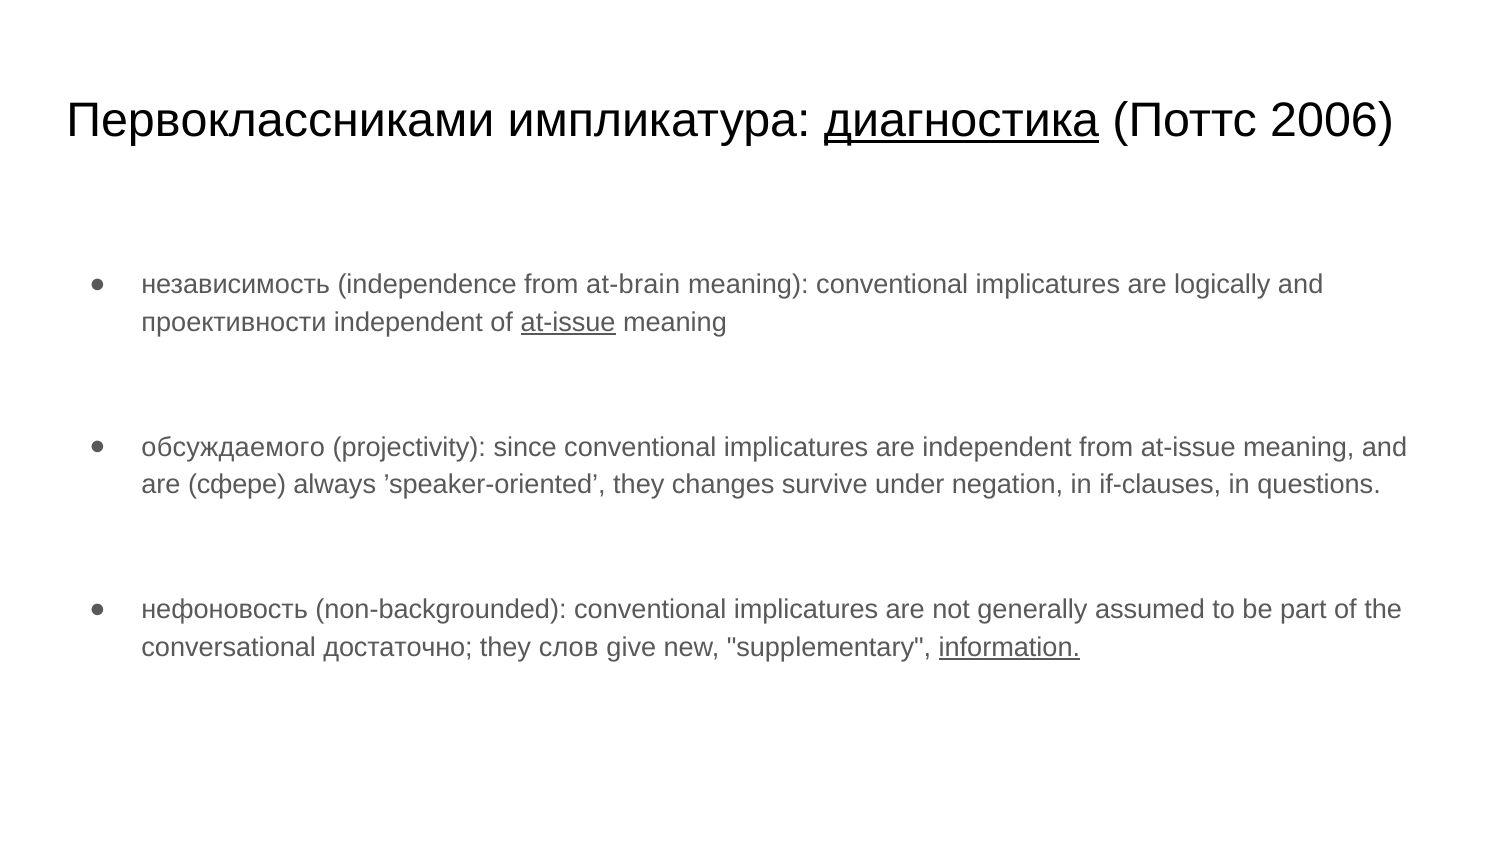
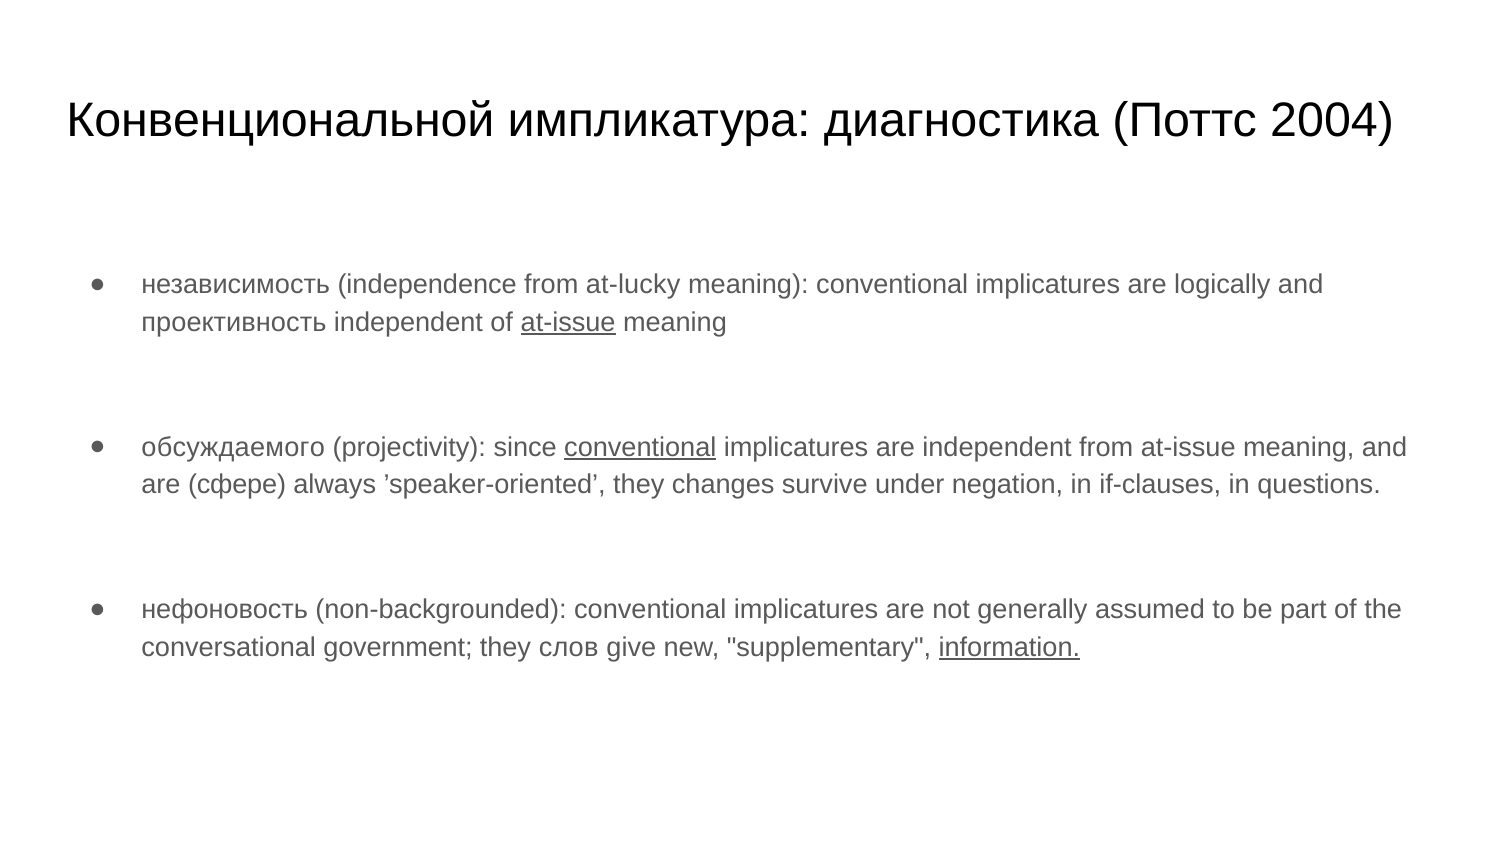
Первоклассниками: Первоклассниками -> Конвенциональной (280, 121)
диагностика underline: present -> none (961, 121)
2006: 2006 -> 2004 (1332, 121)
at-brain: at-brain -> at-lucky (633, 285)
проективности: проективности -> проективность (234, 323)
conventional underline: none -> present (640, 448)
достаточно: достаточно -> government (398, 647)
